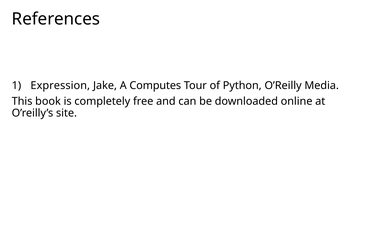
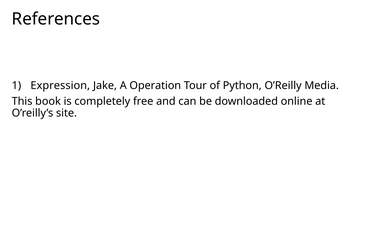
Computes: Computes -> Operation (155, 85)
